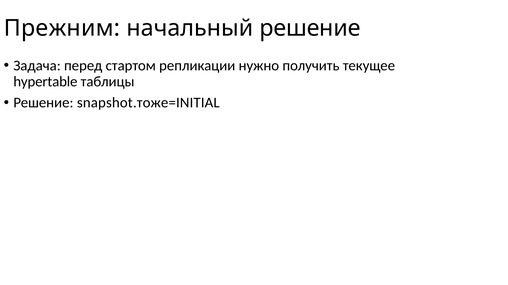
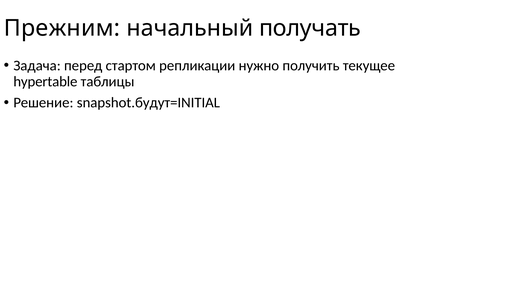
начальный решение: решение -> получать (310, 28)
snapshot.тоже=INITIAL: snapshot.тоже=INITIAL -> snapshot.будут=INITIAL (148, 103)
